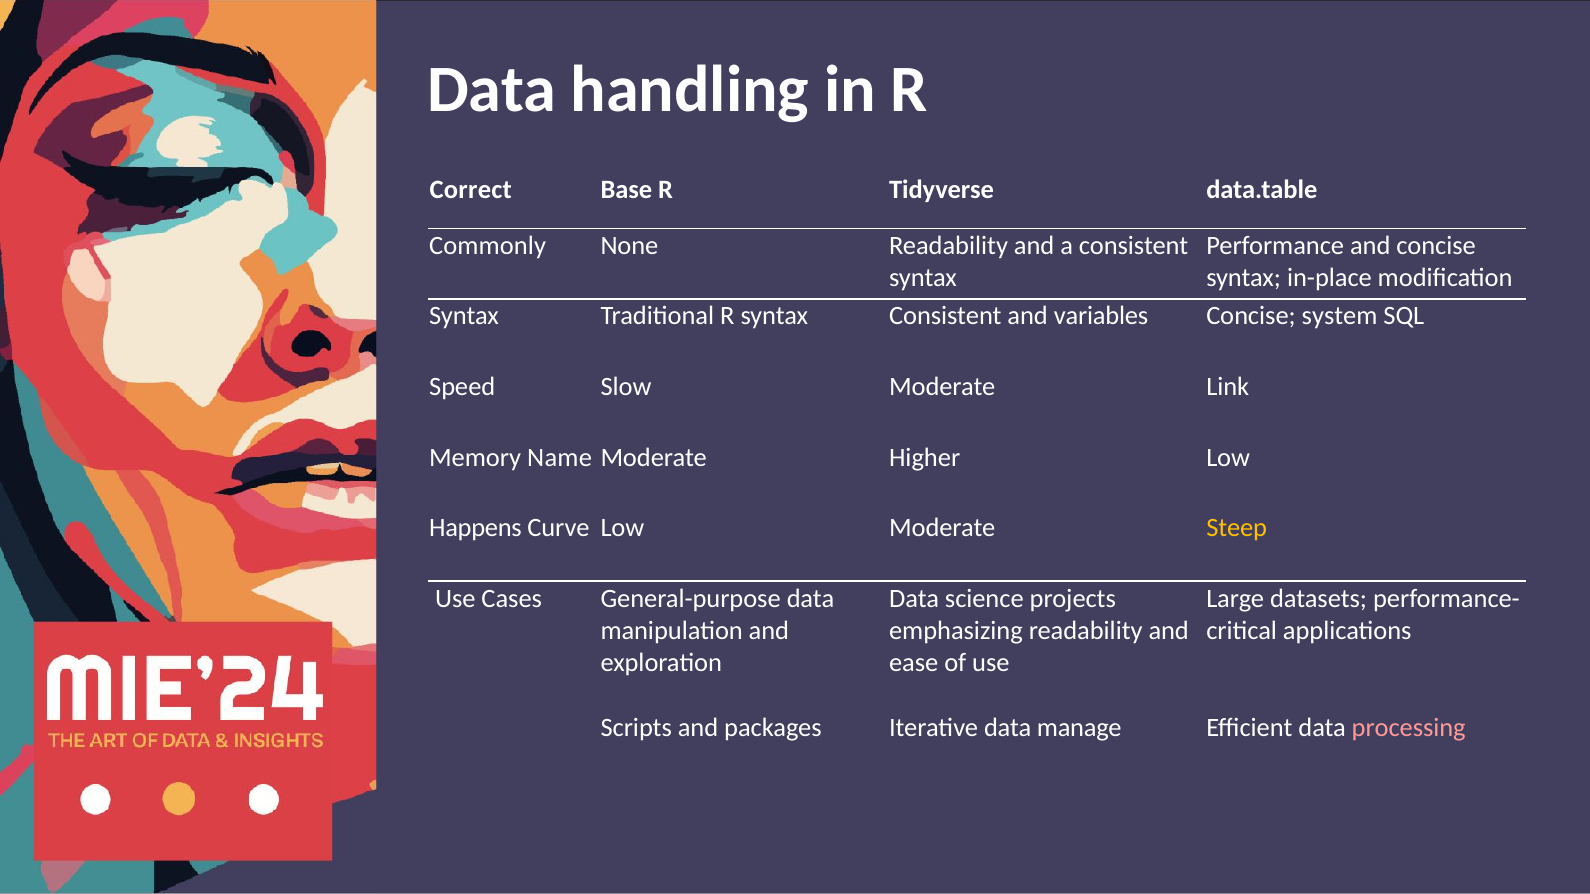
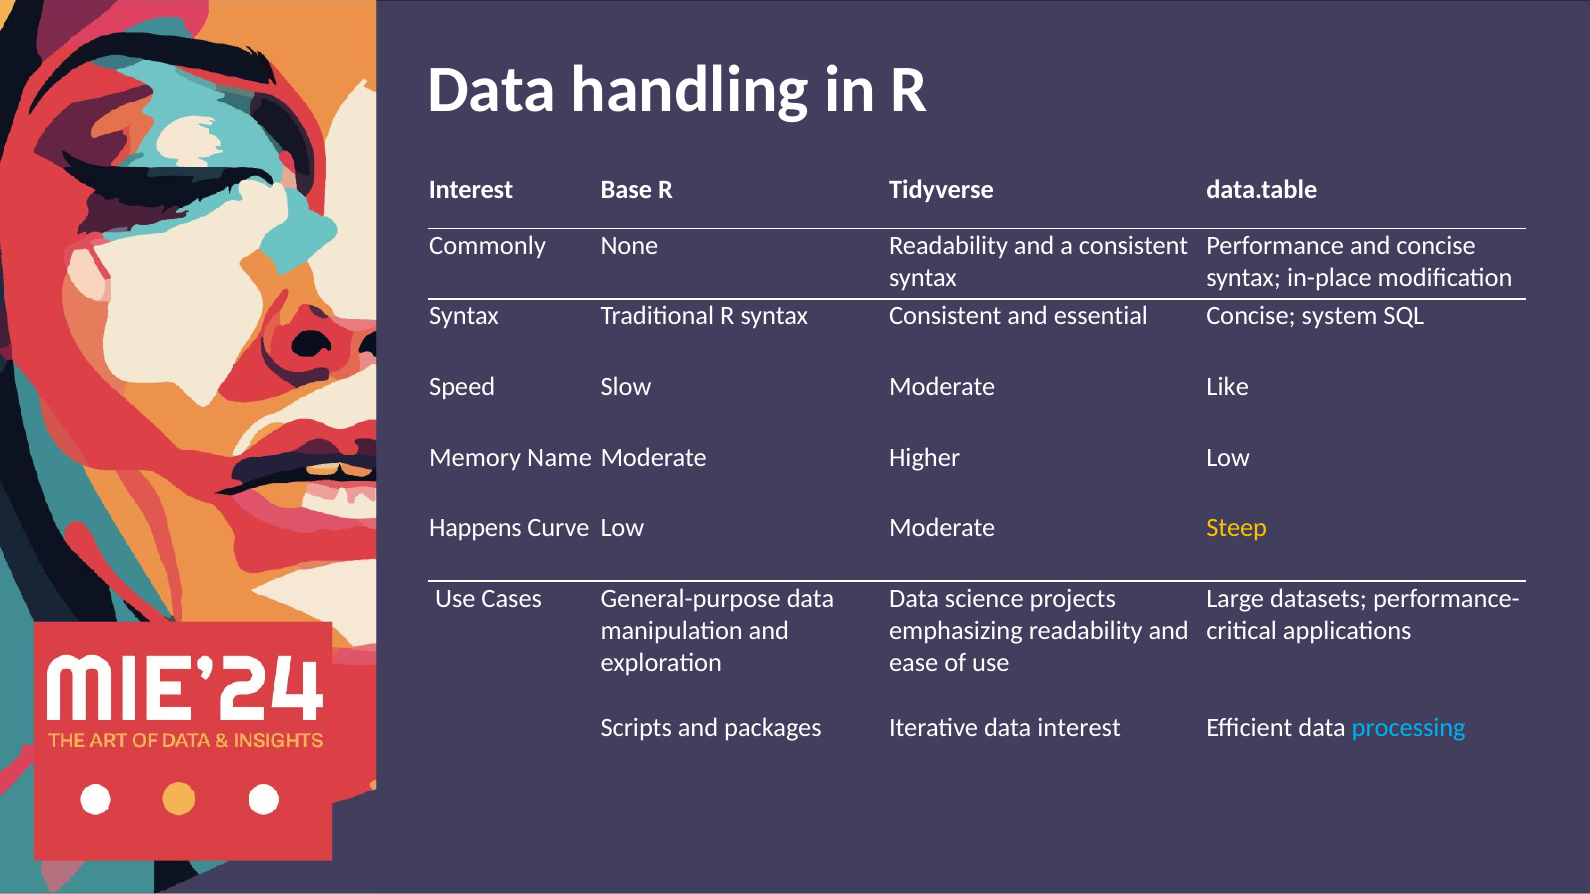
Correct: Correct -> Interest (471, 189)
variables: variables -> essential (1101, 316)
Link: Link -> Like (1228, 387)
data manage: manage -> interest (1079, 728)
processing colour: pink -> light blue (1409, 728)
